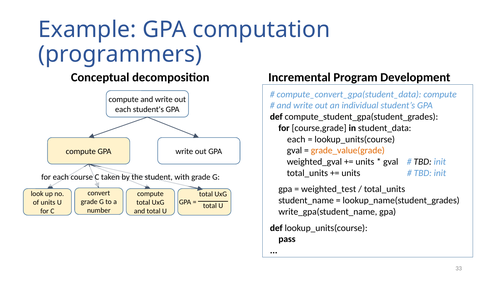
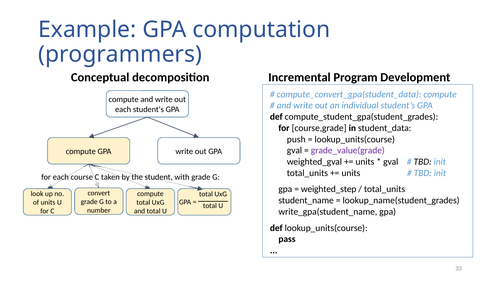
each: each -> push (296, 139)
grade_value(grade colour: orange -> purple (348, 151)
weighted_test: weighted_test -> weighted_step (329, 189)
